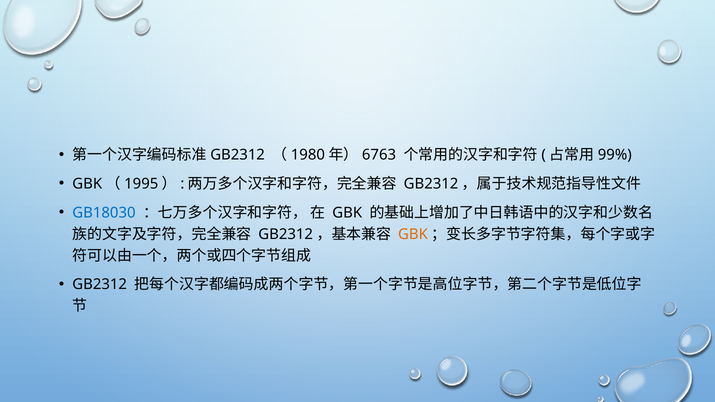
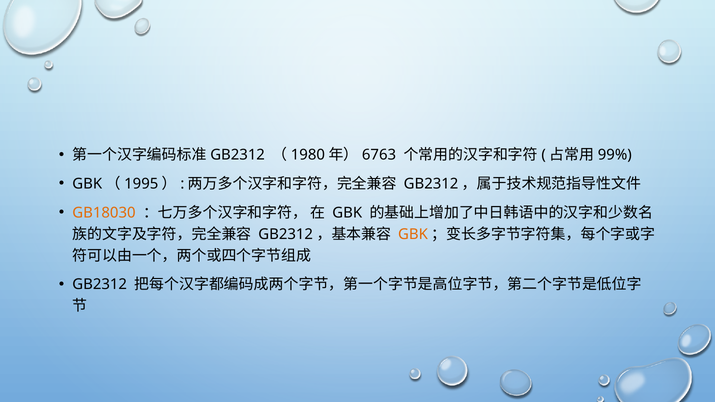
GB18030 colour: blue -> orange (104, 213)
